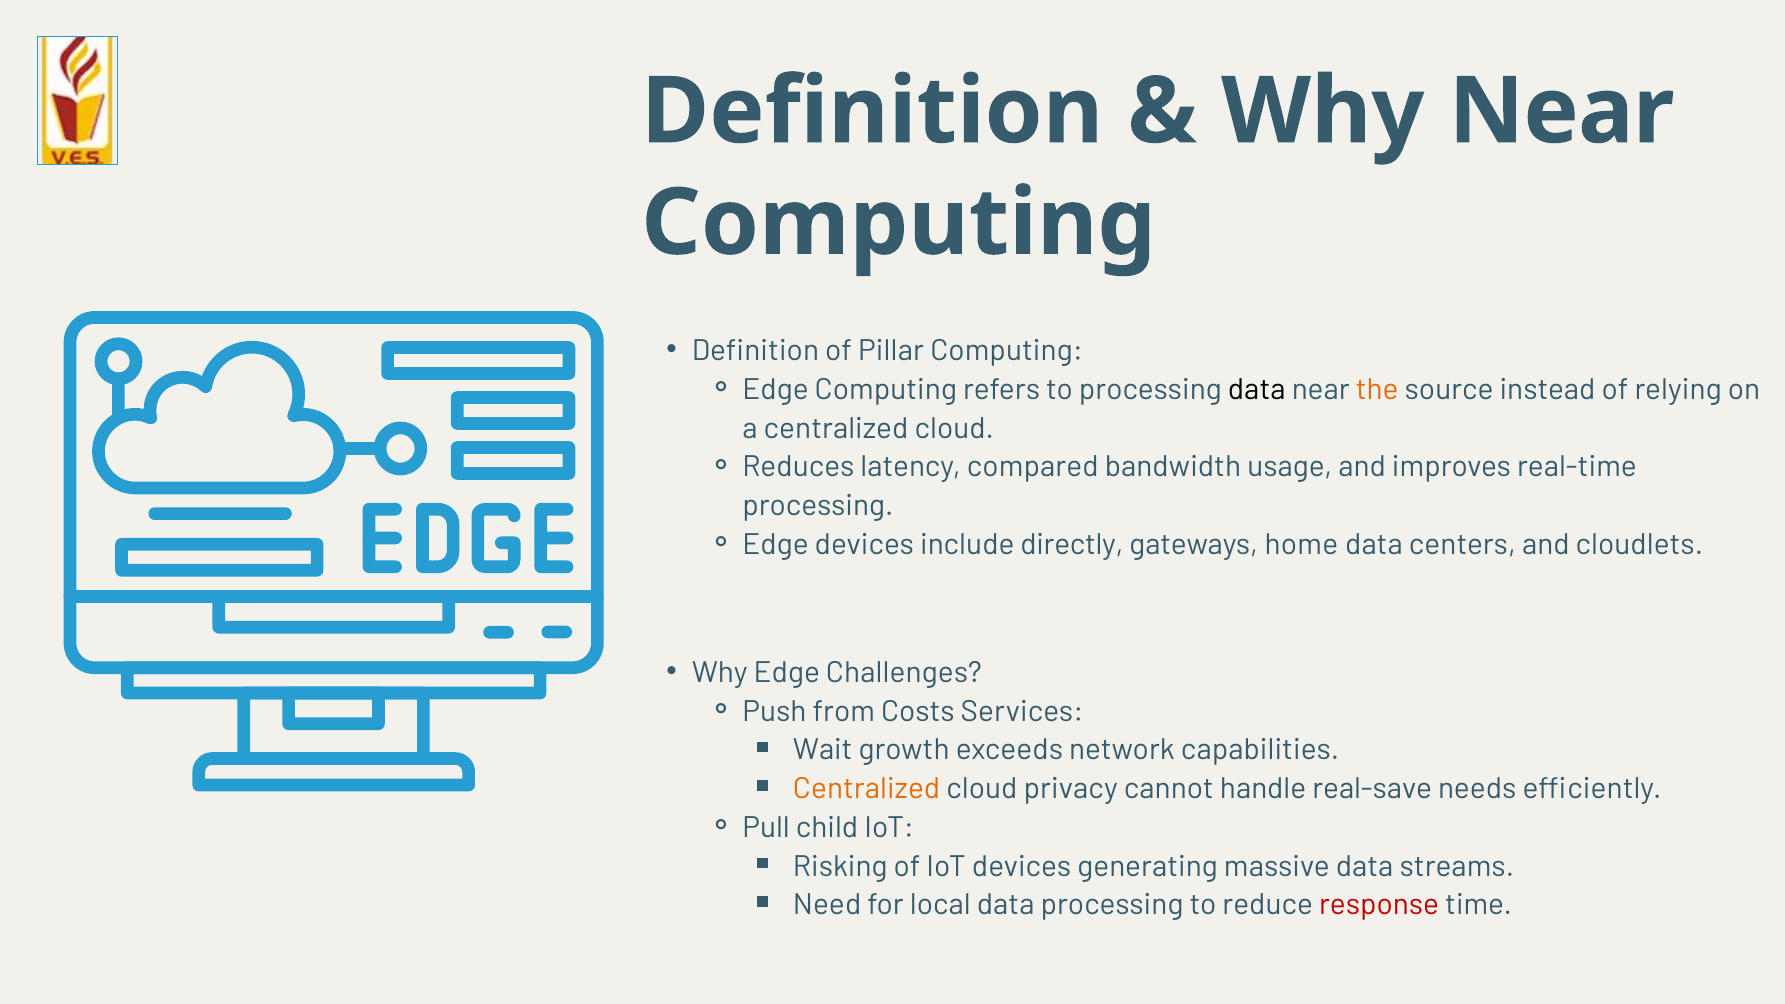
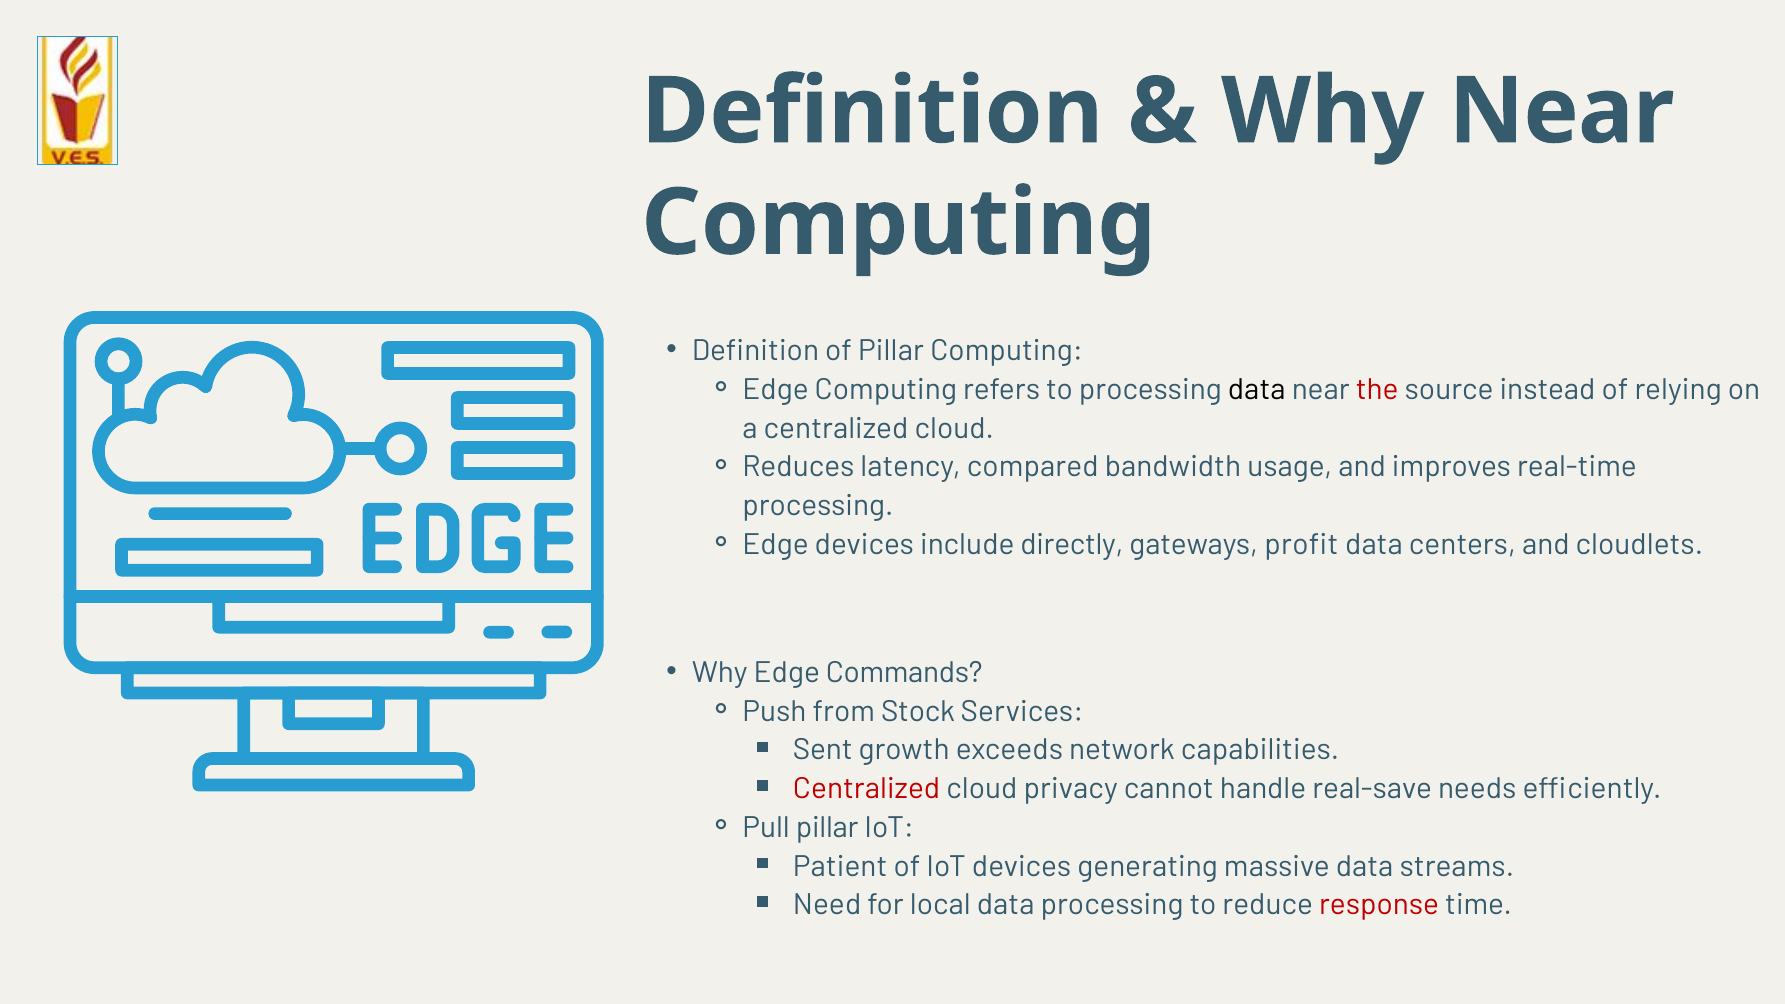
the colour: orange -> red (1377, 390)
home: home -> profit (1301, 544)
Challenges: Challenges -> Commands (904, 673)
Costs: Costs -> Stock (918, 711)
Wait: Wait -> Sent (823, 750)
Centralized colour: orange -> red (867, 789)
child: child -> pillar (827, 828)
Risking: Risking -> Patient (840, 866)
